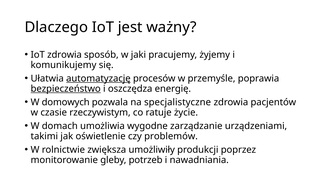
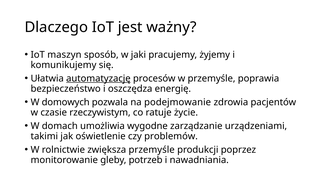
IoT zdrowia: zdrowia -> maszyn (64, 55)
bezpieczeństwo underline: present -> none (66, 89)
specjalistyczne: specjalistyczne -> podejmowanie (178, 102)
zwiększa umożliwiły: umożliwiły -> przemyśle (152, 149)
